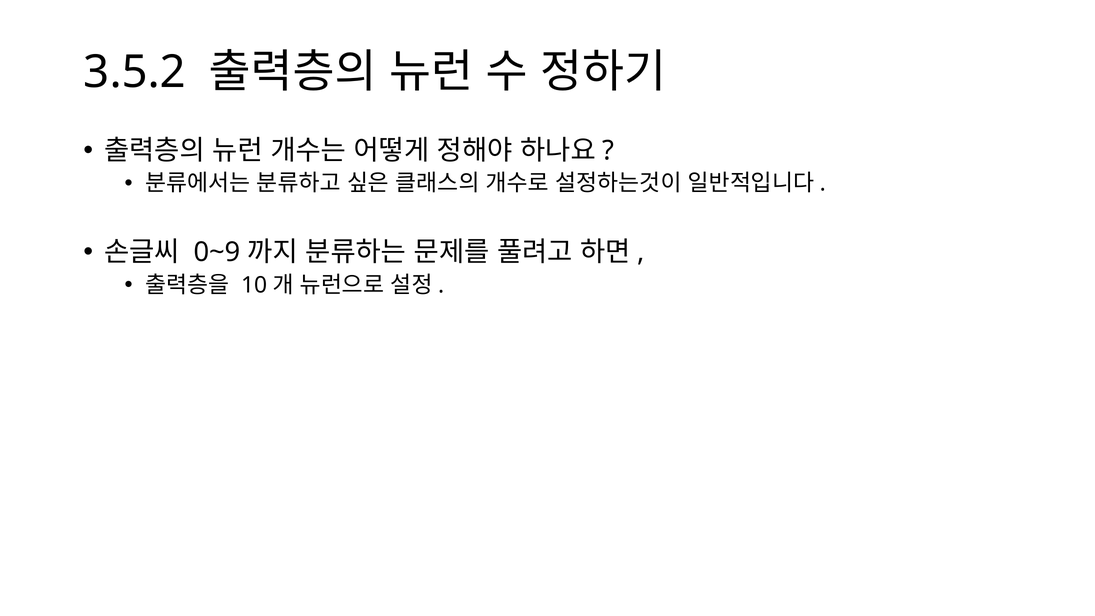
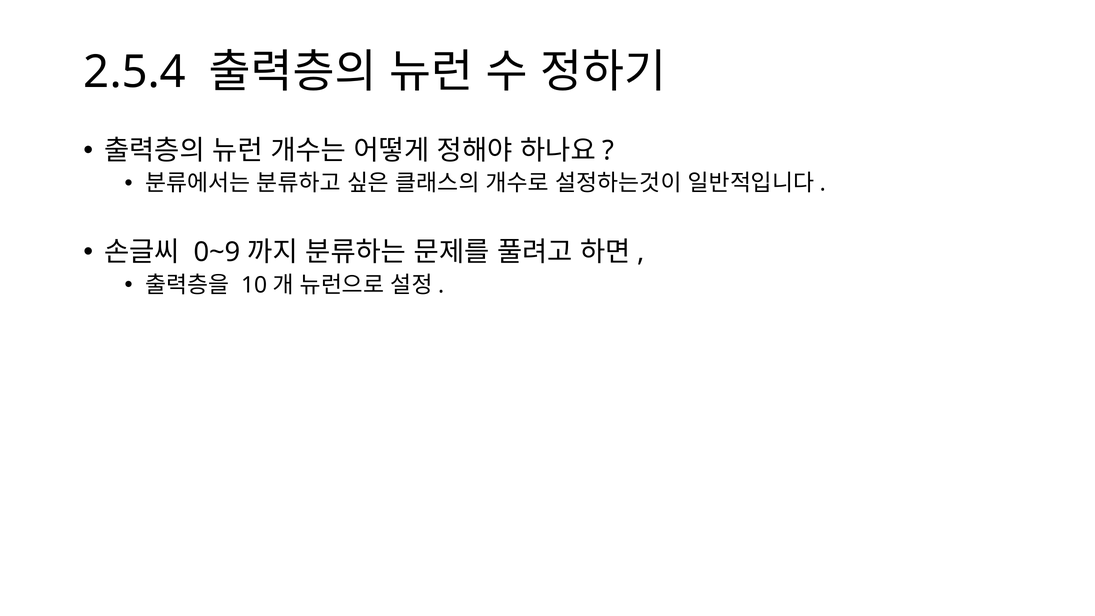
3.5.2: 3.5.2 -> 2.5.4 (135, 72)
